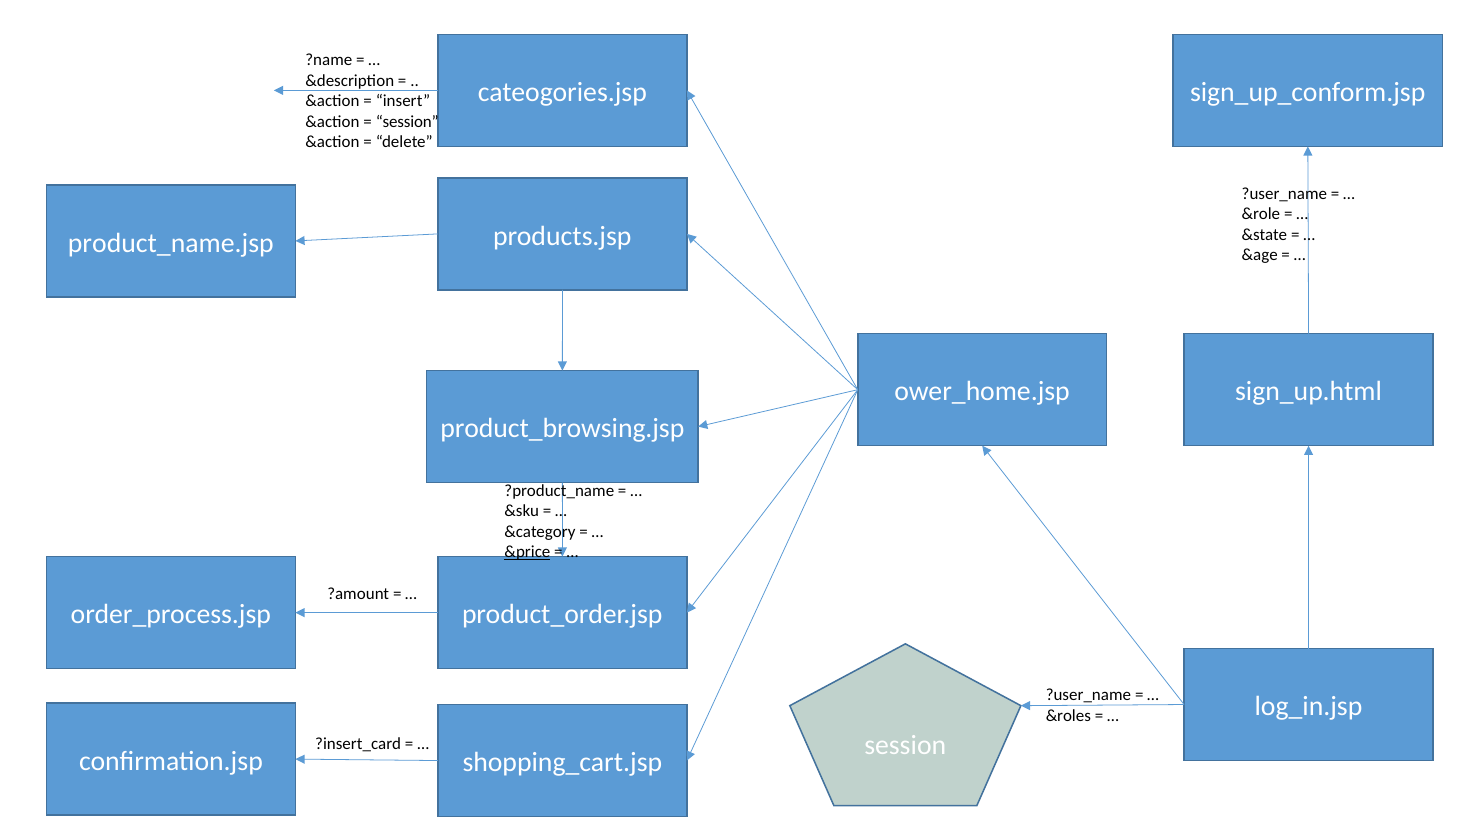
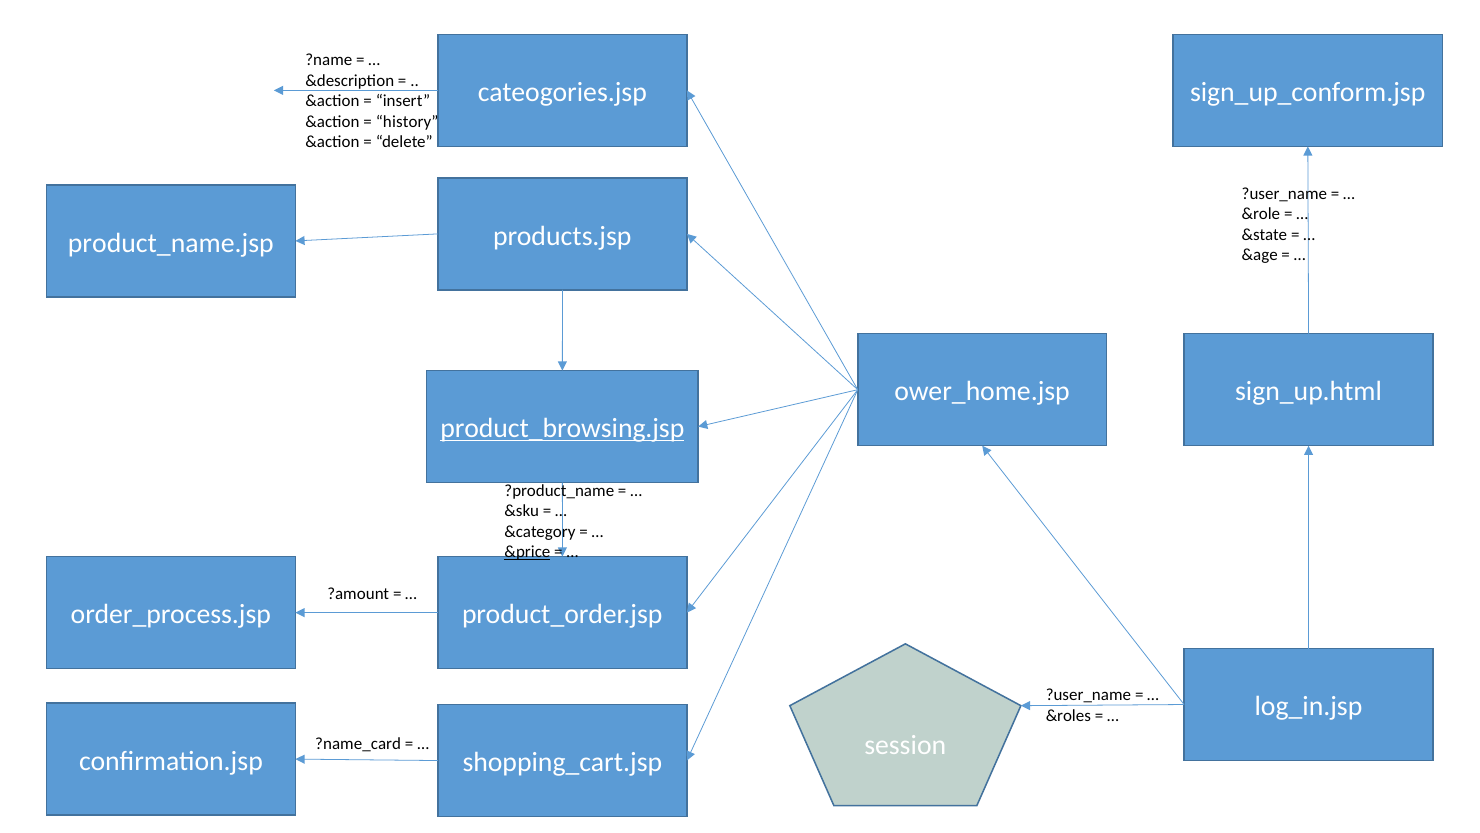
session: session -> history (407, 121)
product_browsing.jsp underline: none -> present (562, 428)
?insert_card: ?insert_card -> ?name_card (358, 743)
